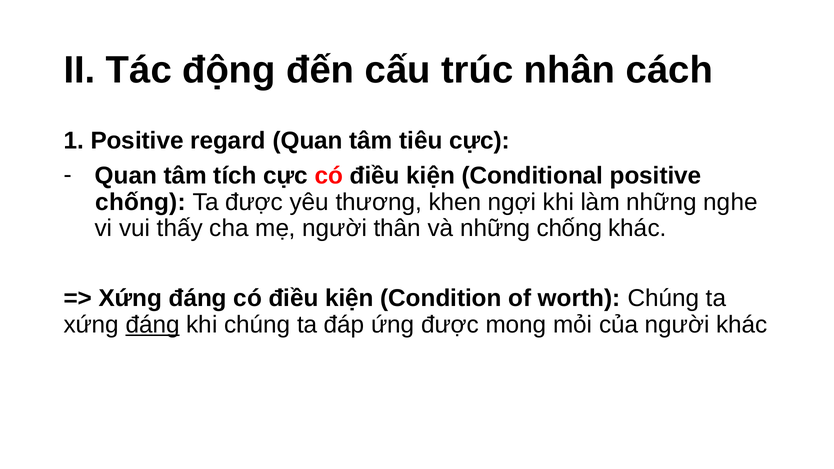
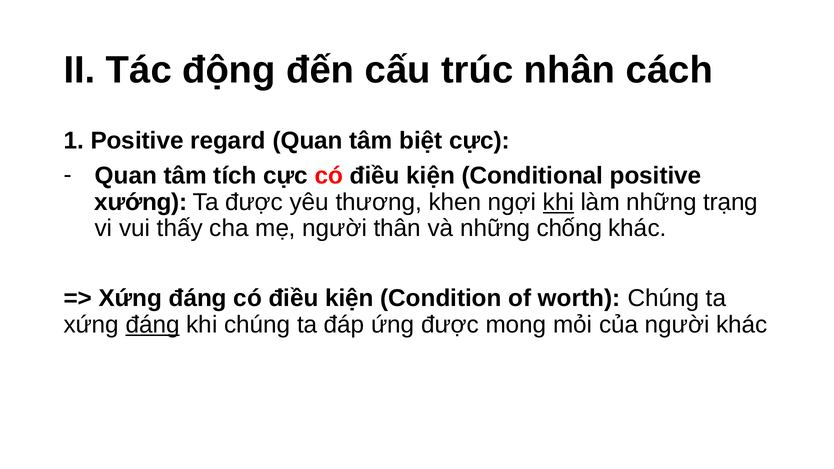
tiêu: tiêu -> biệt (421, 141)
chống: chống -> xướng (141, 202)
khi underline: none -> present (558, 202)
nghe: nghe -> trạng (731, 202)
